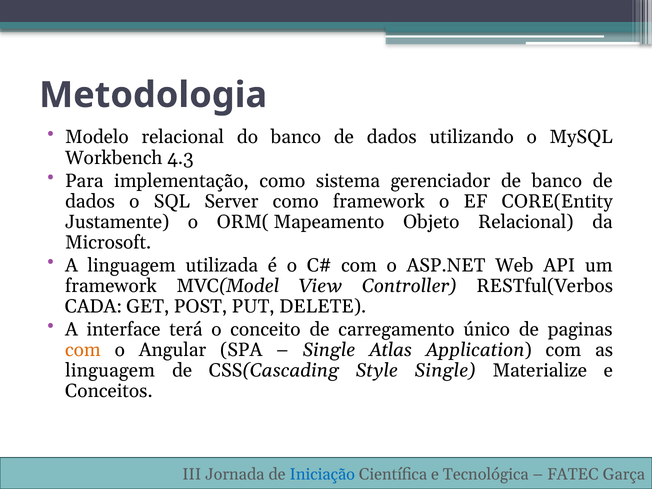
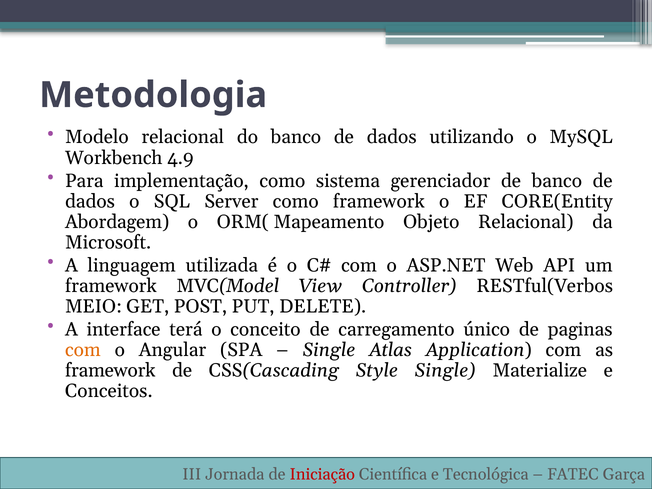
4.3: 4.3 -> 4.9 (180, 158)
Justamente: Justamente -> Abordagem (117, 222)
CADA: CADA -> MEIO (93, 306)
linguagem: linguagem -> framework (110, 370)
Iniciação colour: blue -> red (322, 474)
